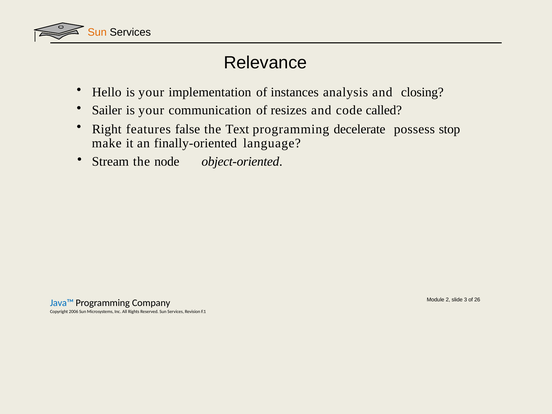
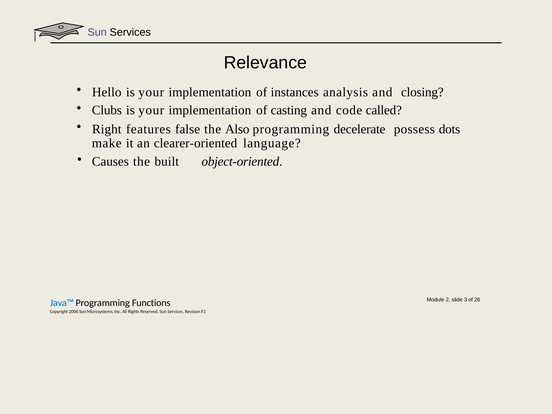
Sun colour: orange -> purple (97, 32)
Sailer: Sailer -> Clubs (107, 110)
communication: communication -> implementation (210, 110)
resizes: resizes -> casting (289, 110)
Text: Text -> Also (237, 129)
stop: stop -> dots (449, 129)
finally-oriented: finally-oriented -> clearer-oriented (196, 143)
Stream: Stream -> Causes (110, 162)
node: node -> built (167, 162)
Company: Company -> Functions (151, 303)
